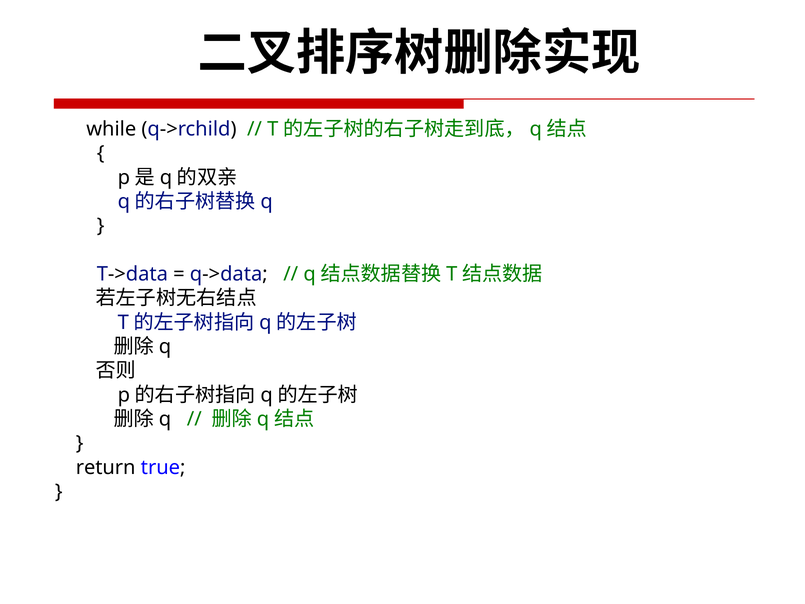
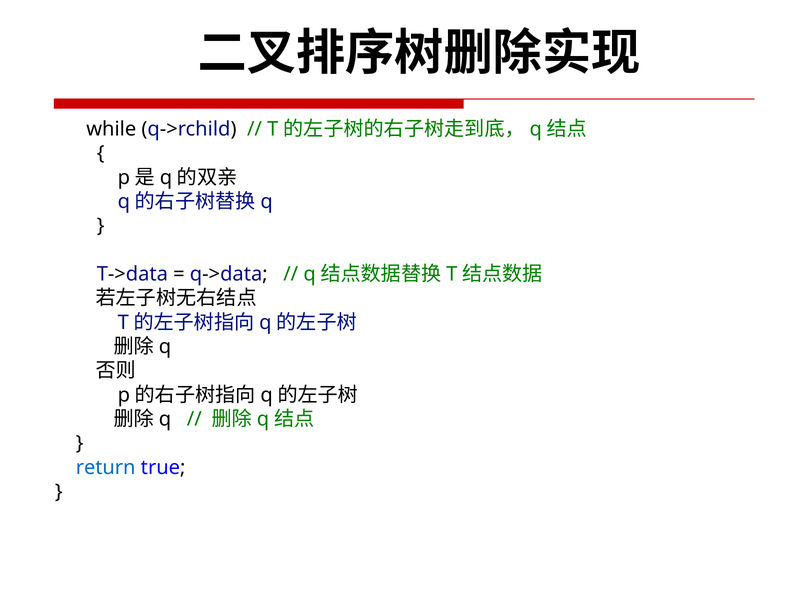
return colour: black -> blue (106, 467)
